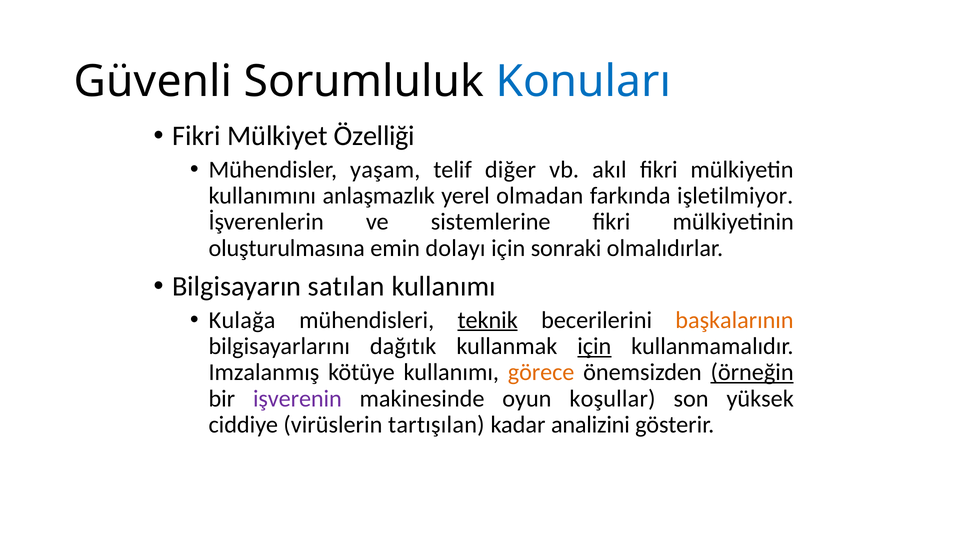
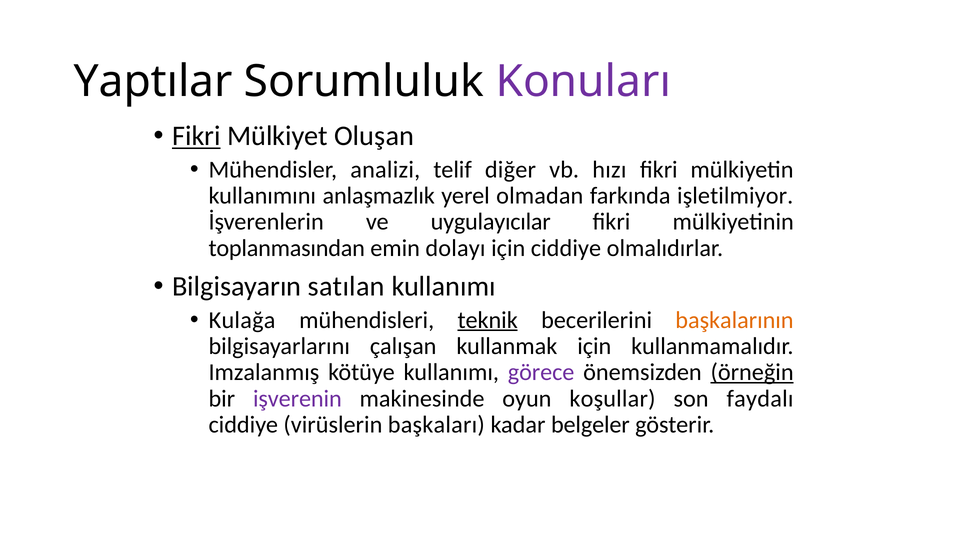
Güvenli: Güvenli -> Yaptılar (153, 82)
Konuları colour: blue -> purple (583, 82)
Fikri underline: none -> present (196, 136)
Özelliği: Özelliği -> Oluşan (374, 136)
yaşam: yaşam -> analizi (385, 169)
akıl: akıl -> hızı (609, 169)
sistemlerine: sistemlerine -> uygulayıcılar (491, 222)
oluşturulmasına: oluşturulmasına -> toplanmasından (287, 248)
için sonraki: sonraki -> ciddiye (566, 248)
dağıtık: dağıtık -> çalışan (403, 346)
için underline: present -> none (594, 346)
görece colour: orange -> purple (541, 372)
yüksek: yüksek -> faydalı (760, 398)
tartışılan: tartışılan -> başkaları (436, 425)
analizini: analizini -> belgeler (590, 425)
